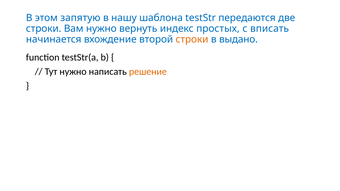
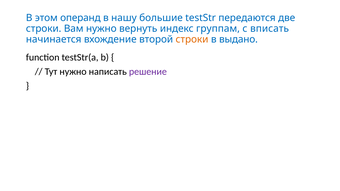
запятую: запятую -> операнд (80, 18)
шаблона: шаблона -> большие (161, 18)
простых: простых -> группам (218, 29)
решение colour: orange -> purple (148, 72)
